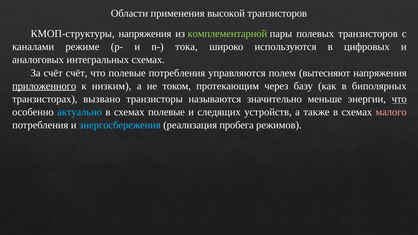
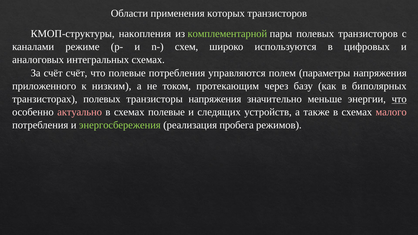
высокой: высокой -> которых (226, 13)
КМОП-структуры напряжения: напряжения -> накопления (145, 34)
тока: тока -> схем (187, 47)
вытесняют: вытесняют -> параметры (325, 73)
приложенного underline: present -> none (44, 86)
транзисторах вызвано: вызвано -> полевых (102, 99)
транзисторы называются: называются -> напряжения (215, 99)
актуально colour: light blue -> pink (80, 112)
энергосбережения colour: light blue -> light green (120, 125)
